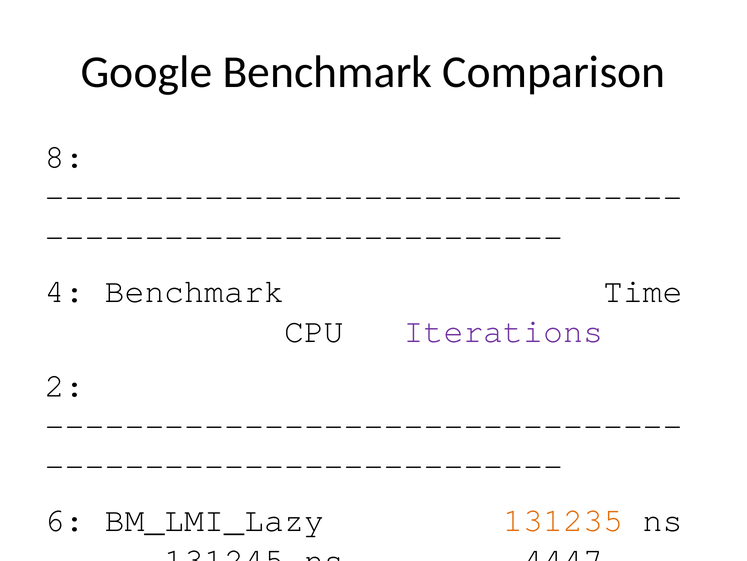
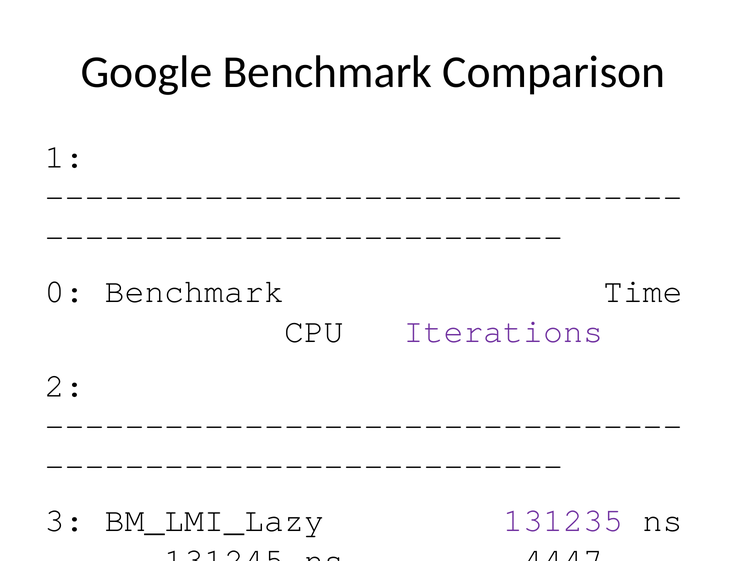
8: 8 -> 1 (65, 157)
4: 4 -> 0 (65, 291)
6: 6 -> 3 (65, 520)
131235 colour: orange -> purple (563, 520)
